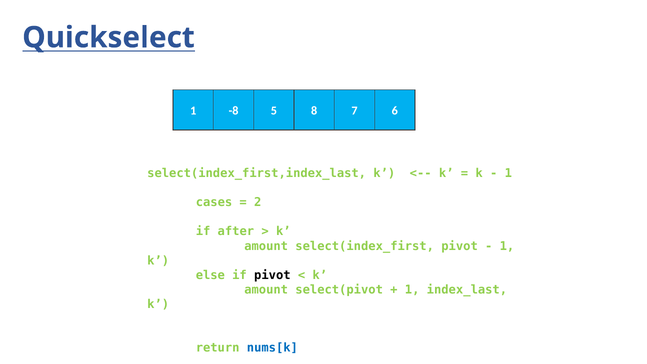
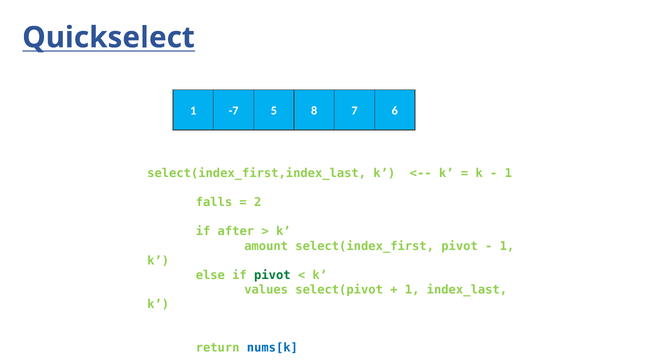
-8: -8 -> -7 (234, 111)
cases: cases -> falls (214, 202)
pivot colour: black -> green (272, 275)
amount: amount -> values (266, 290)
